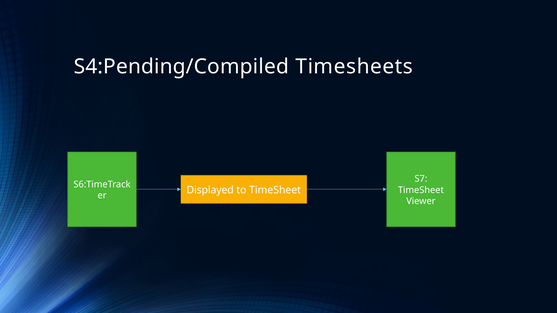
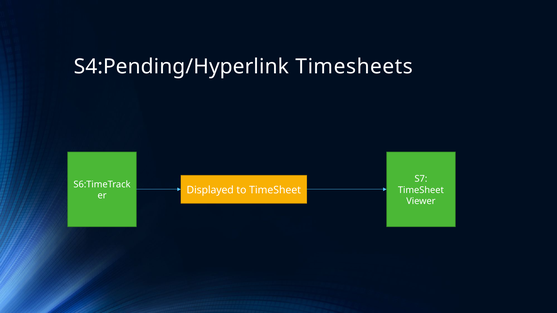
S4:Pending/Compiled: S4:Pending/Compiled -> S4:Pending/Hyperlink (181, 67)
